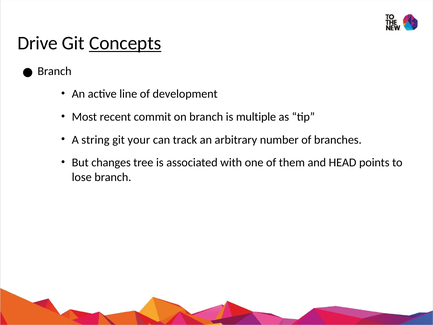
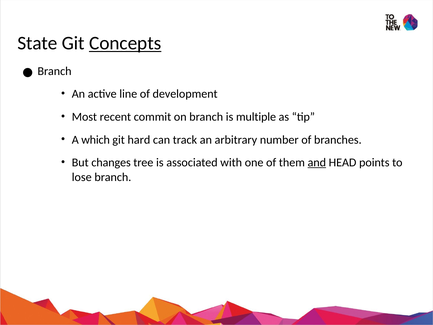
Drive: Drive -> State (38, 43)
string: string -> which (96, 140)
your: your -> hard (139, 140)
and underline: none -> present (317, 162)
